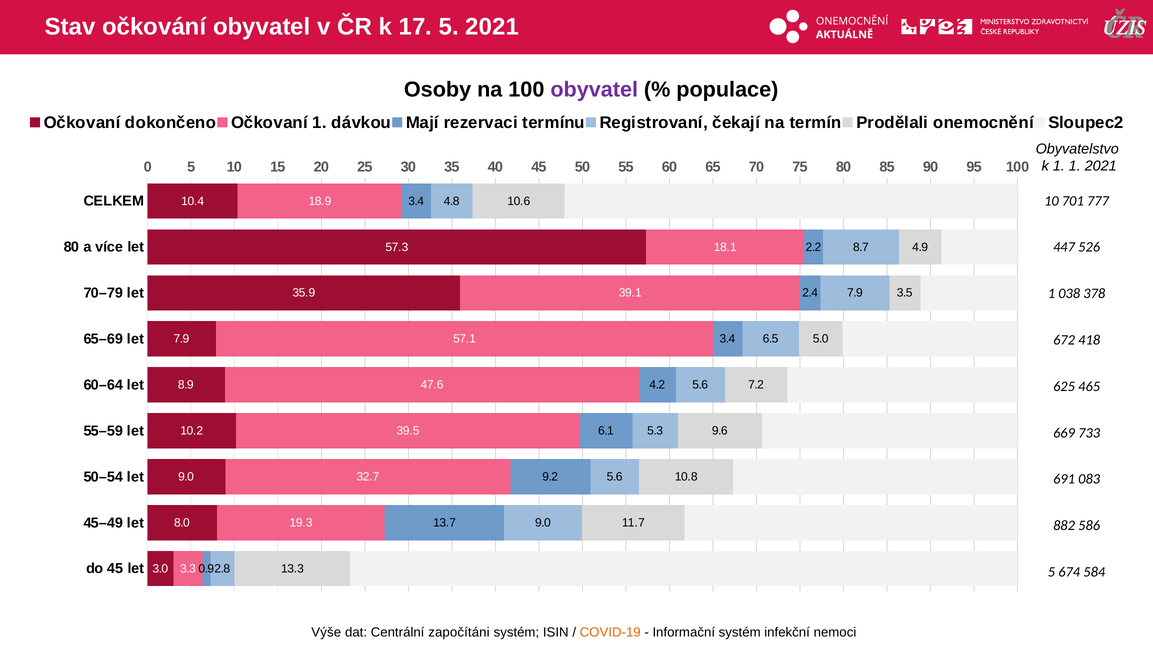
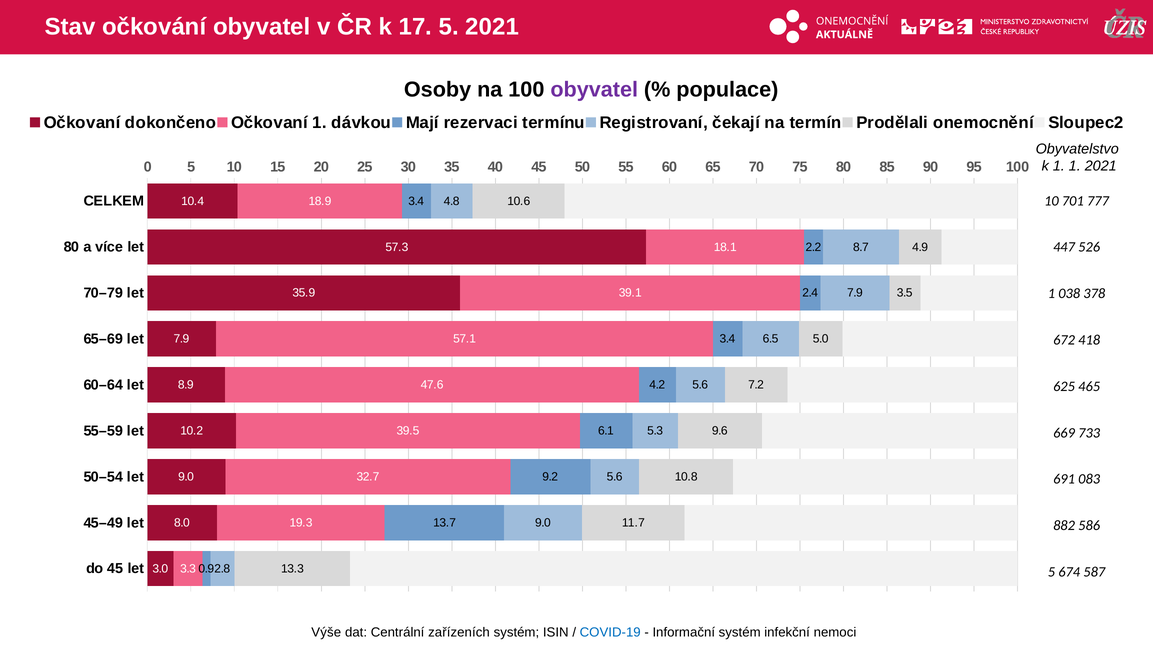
584: 584 -> 587 (1094, 573)
započítáni: započítáni -> zařízeních (459, 633)
COVID-19 colour: orange -> blue (610, 633)
